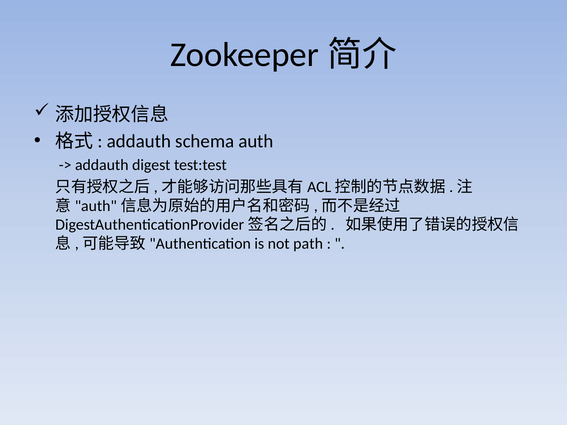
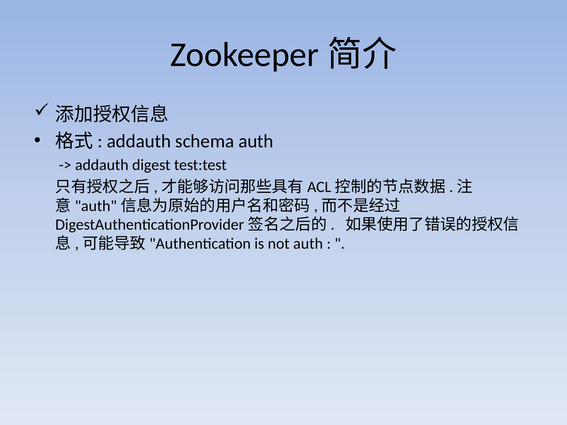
not path: path -> auth (308, 244)
